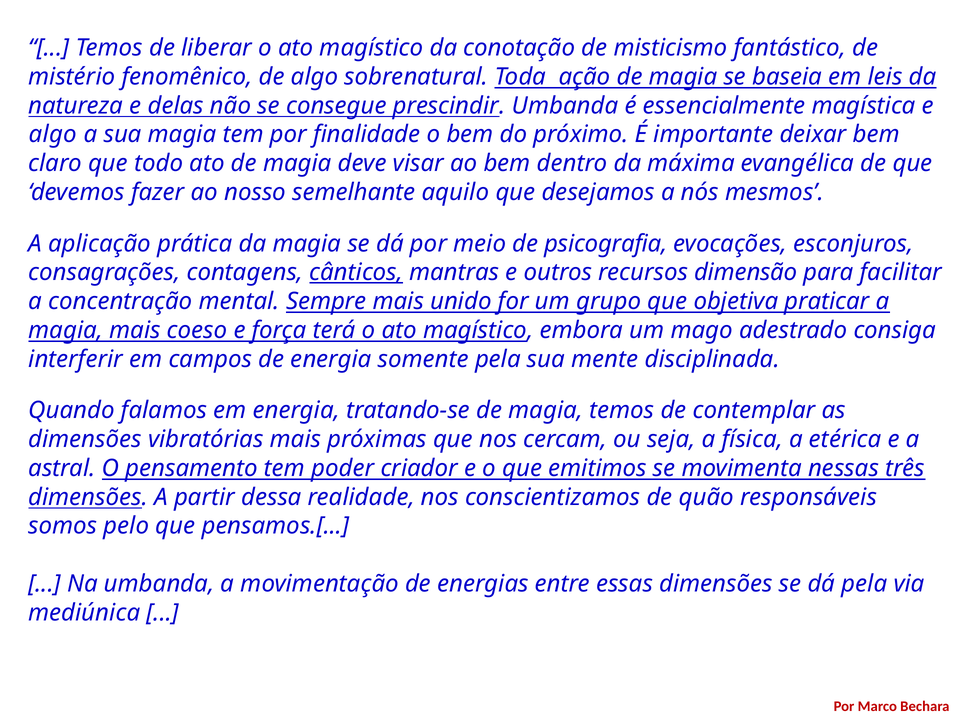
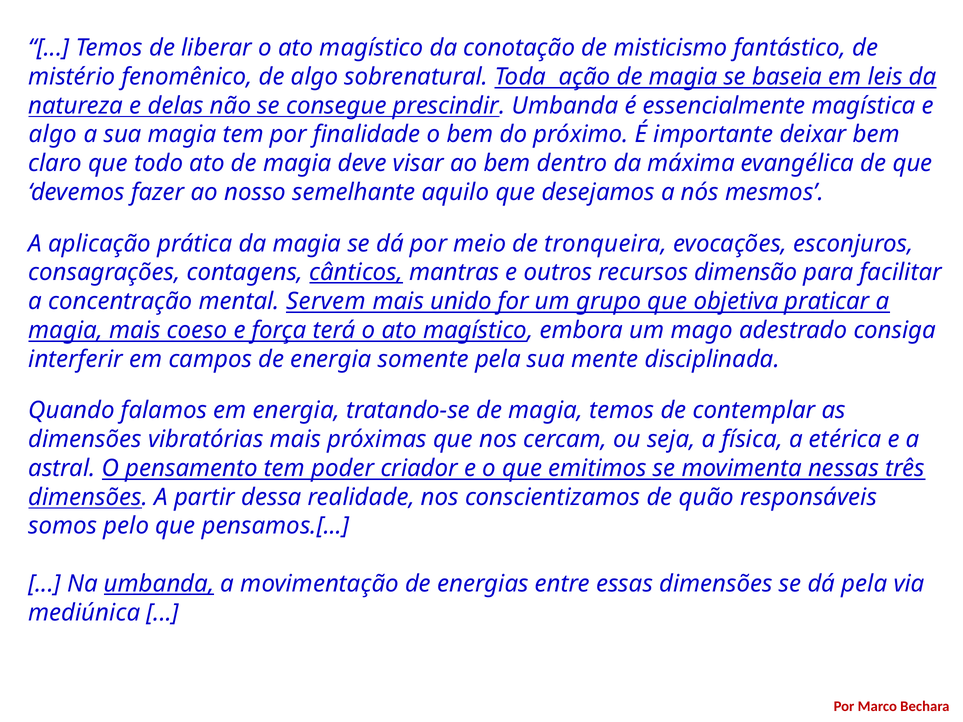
psicografia: psicografia -> tronqueira (606, 244)
Sempre: Sempre -> Servem (326, 302)
umbanda underline: none -> present (159, 584)
